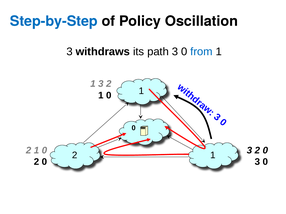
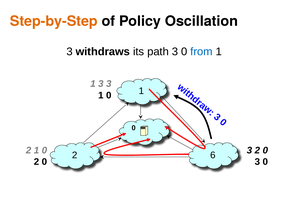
Step-by-Step colour: blue -> orange (54, 21)
1 3 2: 2 -> 3 (109, 84)
1: 1 -> 6 (213, 156)
